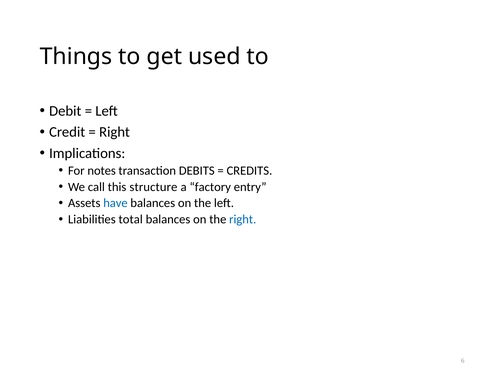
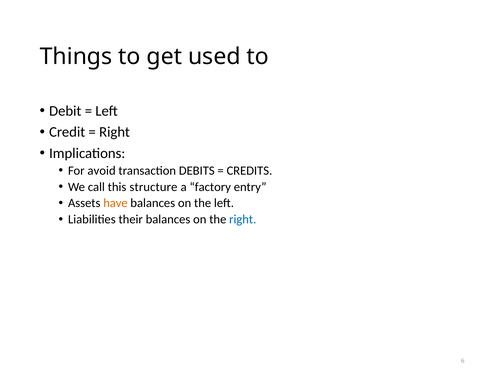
notes: notes -> avoid (102, 171)
have colour: blue -> orange (115, 203)
total: total -> their (131, 219)
